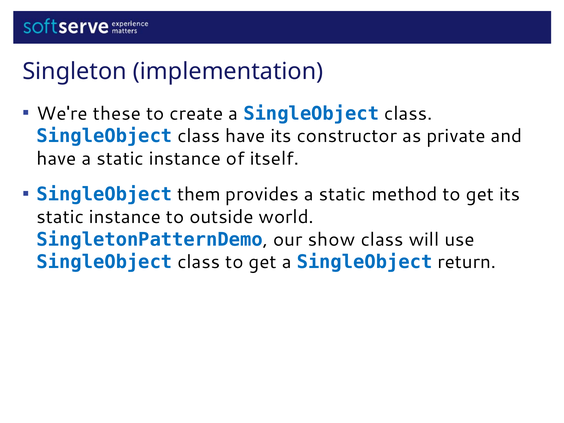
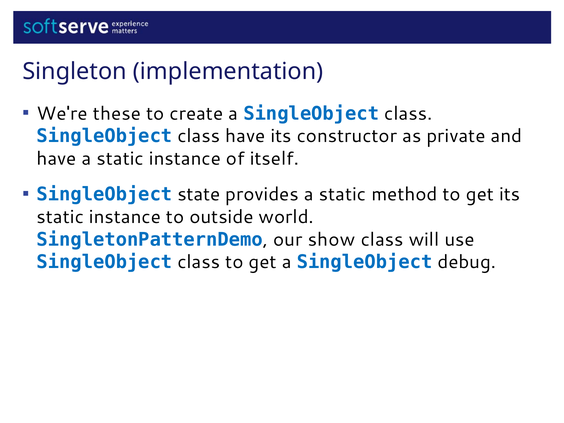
them: them -> state (199, 194)
return: return -> debug (467, 262)
